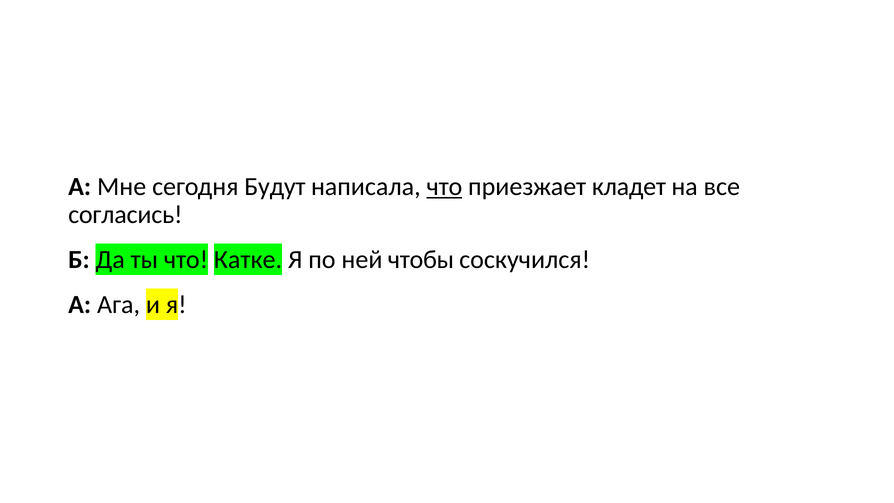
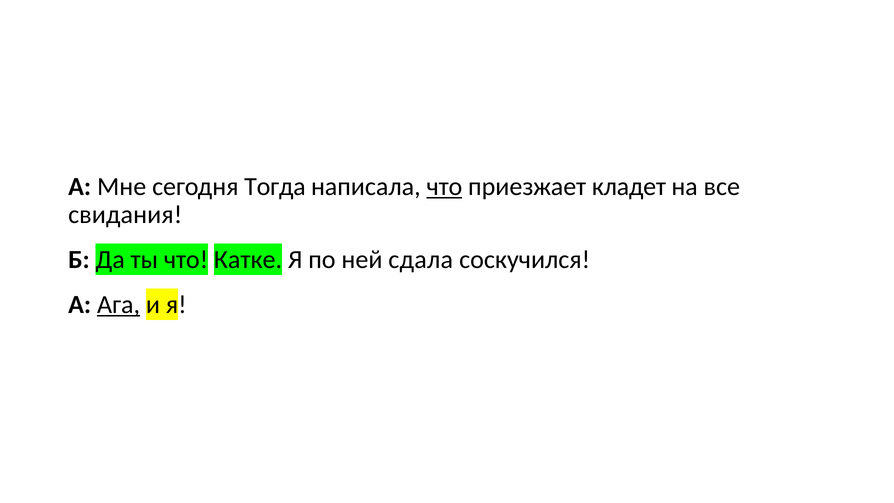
Будут: Будут -> Тогда (275, 186)
согласись: согласись -> свидания (125, 215)
чтобы: чтобы -> сдала (421, 260)
Ага underline: none -> present (119, 304)
